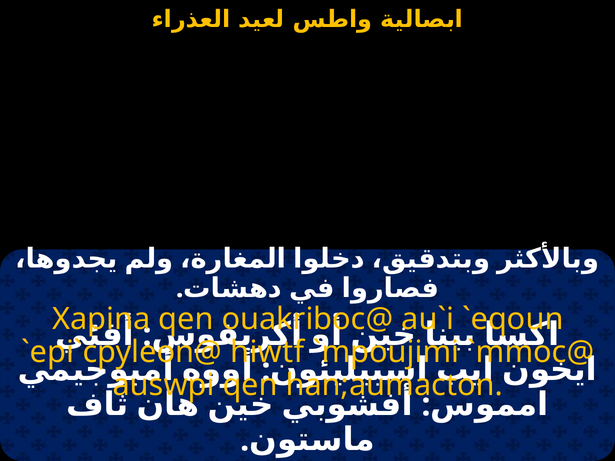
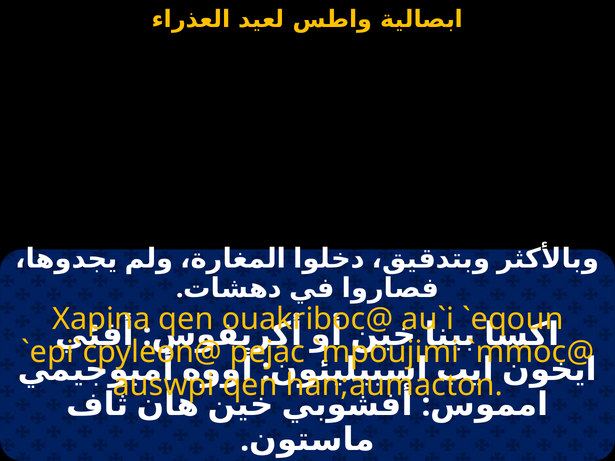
hiwtf: hiwtf -> pejac (267, 352)
